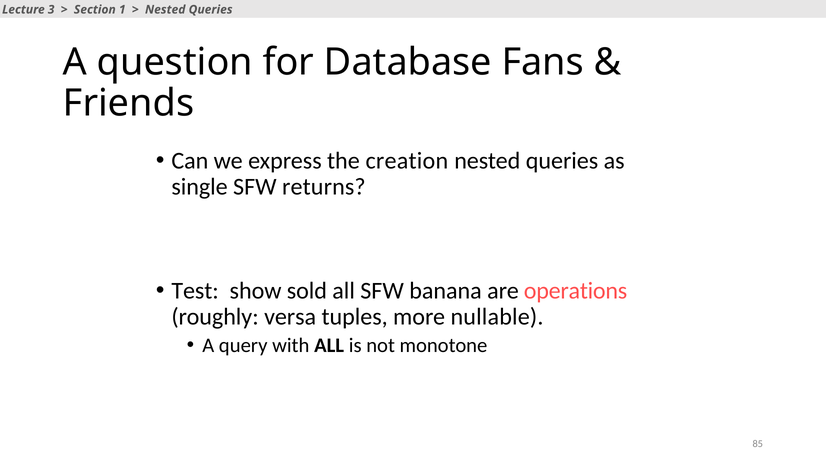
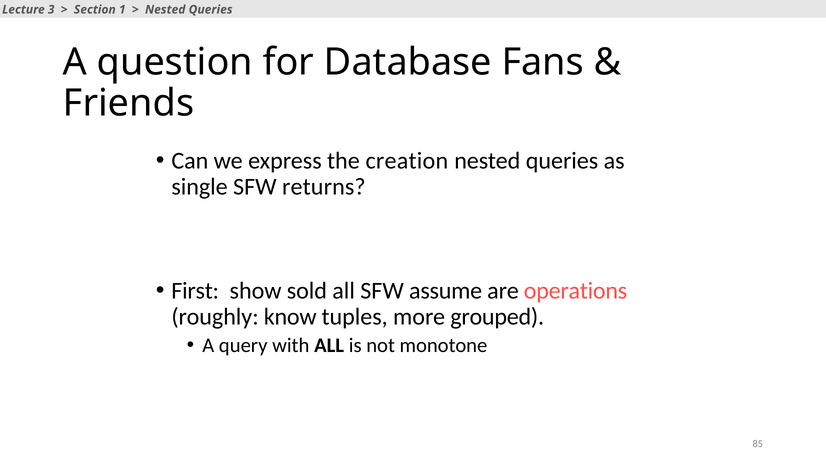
Test: Test -> First (195, 290)
banana: banana -> assume (446, 290)
versa: versa -> know (290, 316)
nullable: nullable -> grouped (497, 316)
